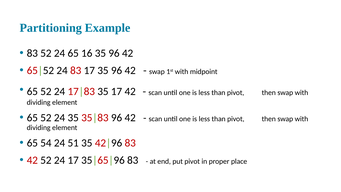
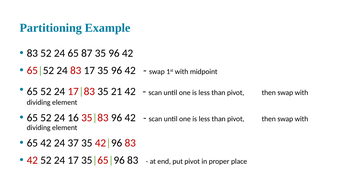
16: 16 -> 87 (87, 53)
35 17: 17 -> 21 (117, 91)
24 35: 35 -> 16 (73, 118)
65 54: 54 -> 42 (46, 143)
51: 51 -> 37 (73, 143)
